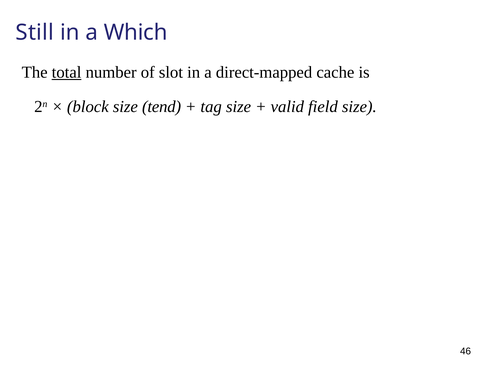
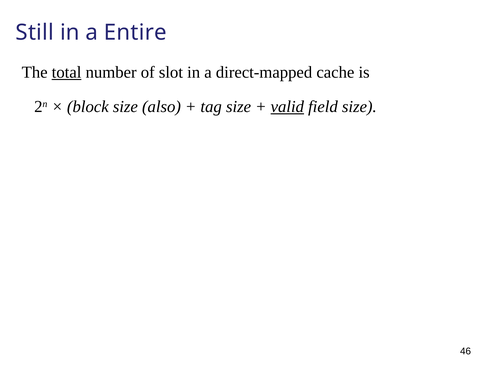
Which: Which -> Entire (135, 32)
tend: tend -> also (161, 107)
valid underline: none -> present (287, 107)
